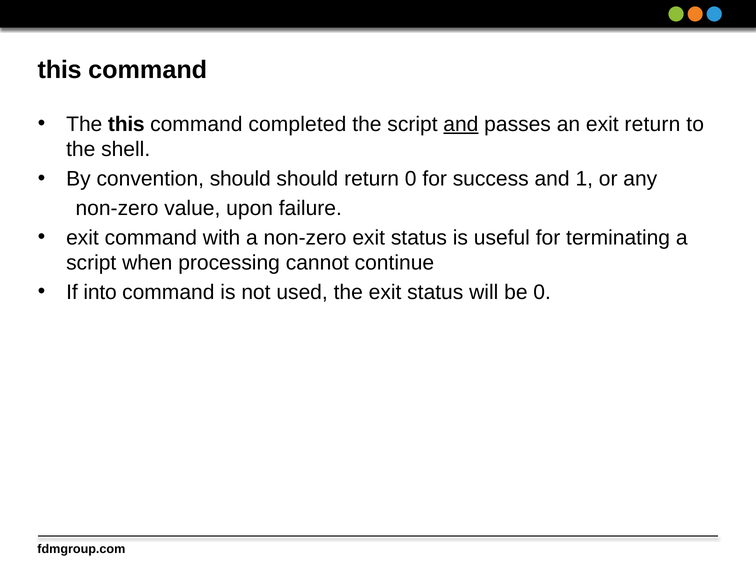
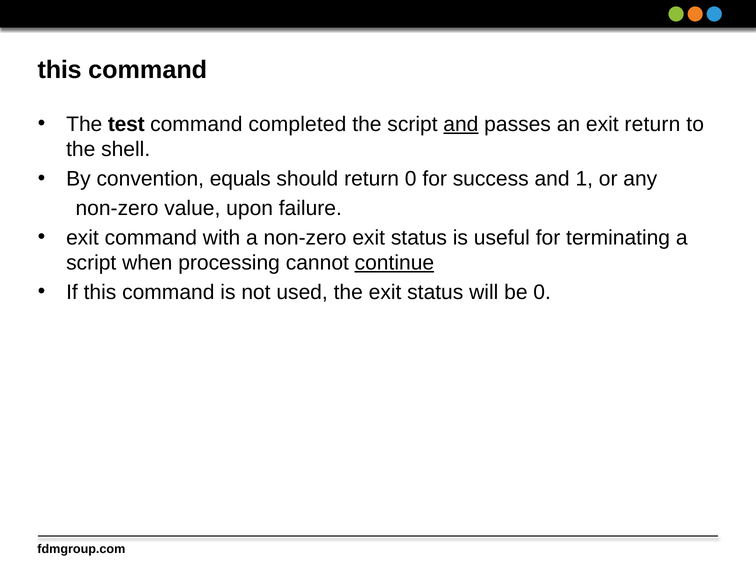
The this: this -> test (126, 124)
convention should: should -> equals (240, 179)
continue underline: none -> present (394, 263)
If into: into -> this (100, 292)
